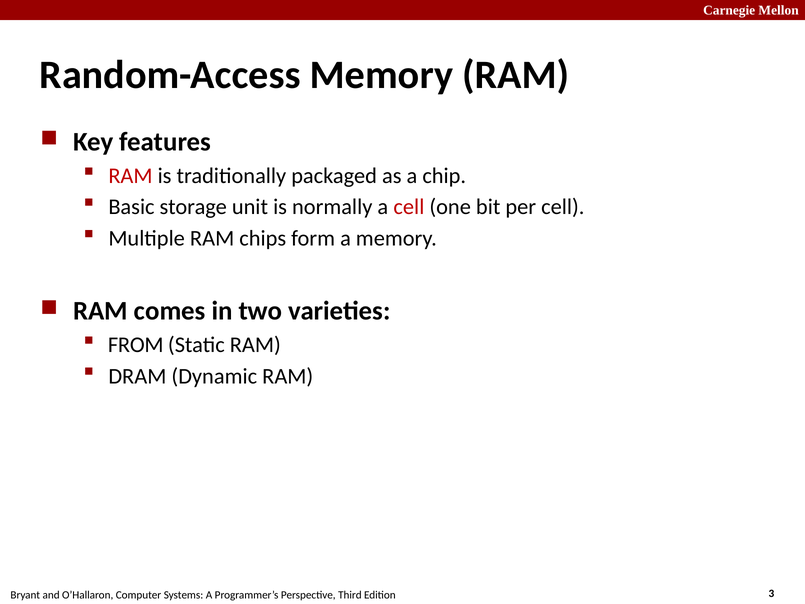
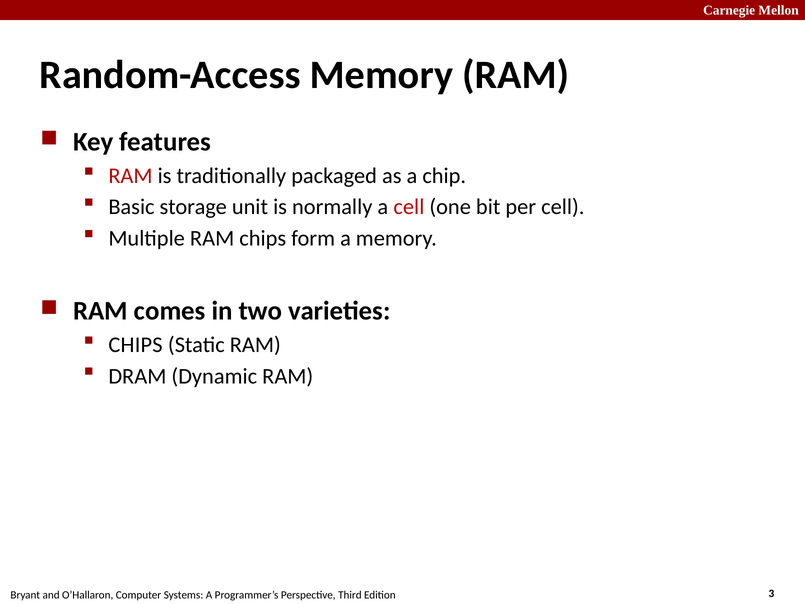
FROM: FROM -> CHIPS (136, 345)
